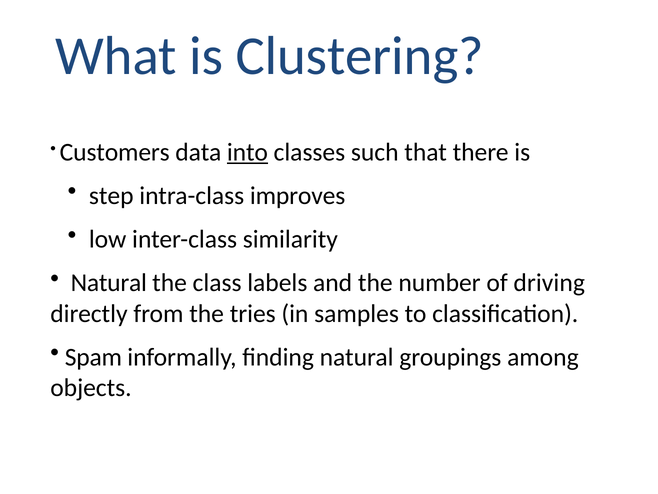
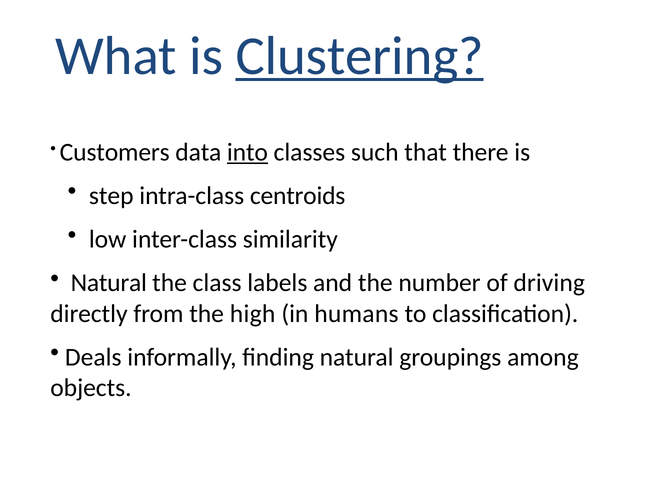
Clustering underline: none -> present (360, 56)
improves: improves -> centroids (298, 195)
tries: tries -> high (253, 313)
samples: samples -> humans (356, 313)
Spam: Spam -> Deals (93, 357)
